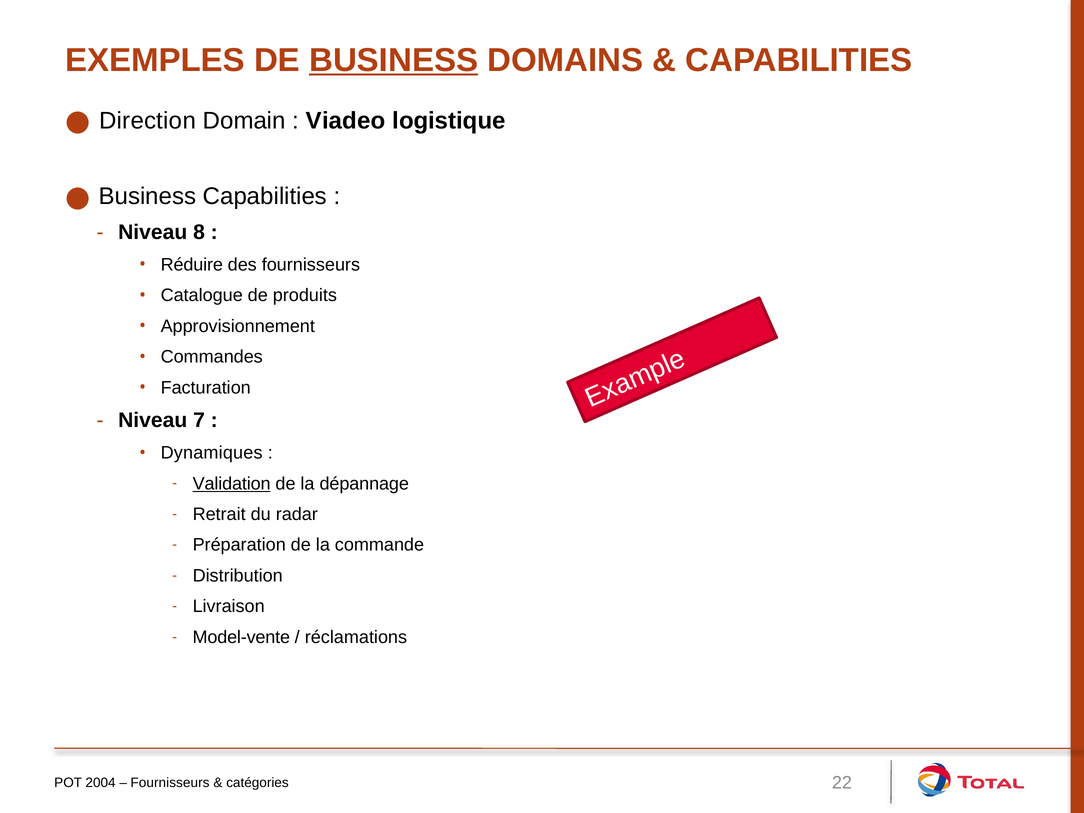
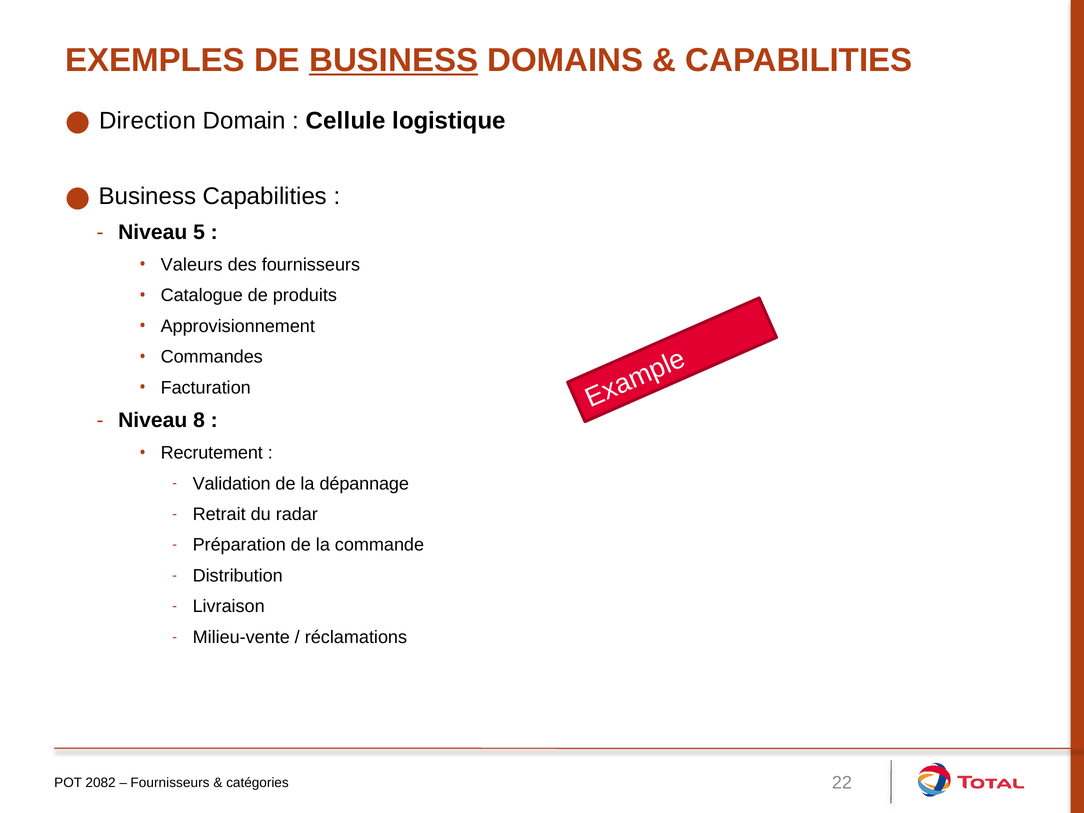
Viadeo: Viadeo -> Cellule (346, 121)
8: 8 -> 5 (199, 232)
Réduire: Réduire -> Valeurs (192, 265)
7: 7 -> 8 (199, 420)
Dynamiques: Dynamiques -> Recrutement (212, 453)
Validation underline: present -> none (232, 484)
Model-vente: Model-vente -> Milieu-vente (241, 637)
2004: 2004 -> 2082 (101, 783)
